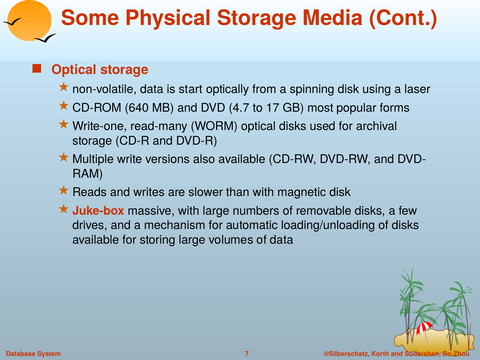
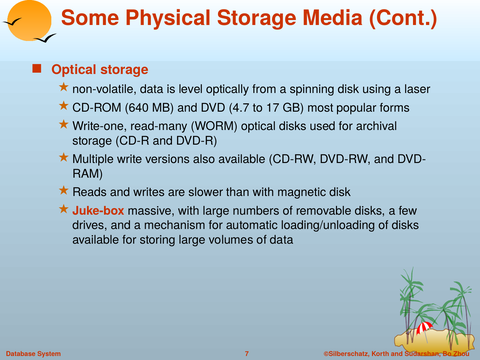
start: start -> level (191, 89)
